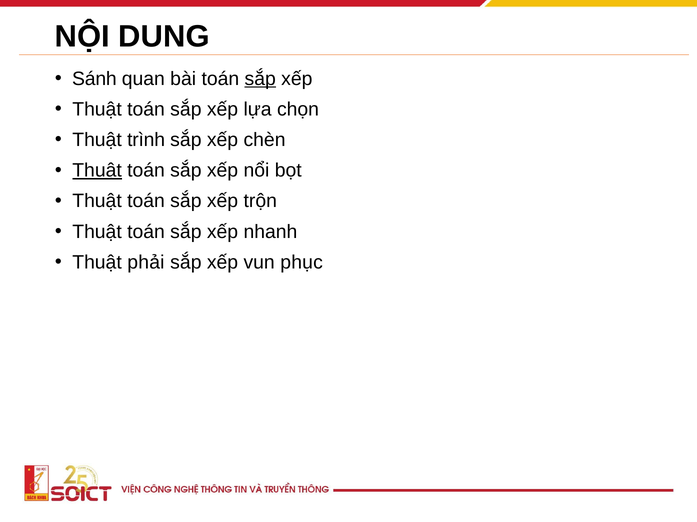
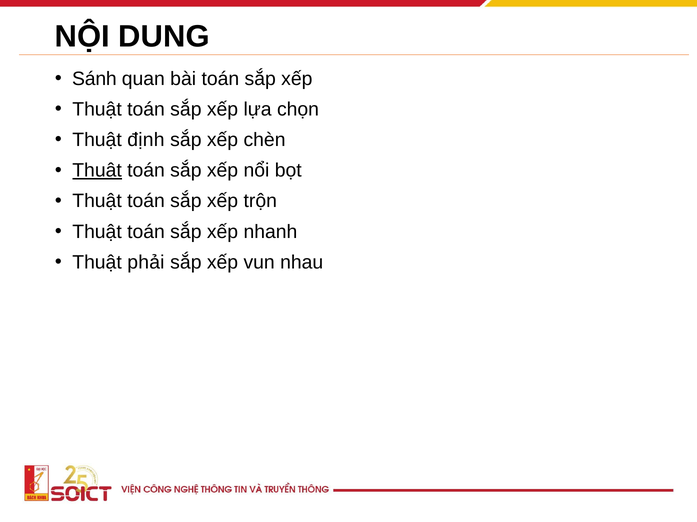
sắp underline: present -> none (260, 79)
trình: trình -> định (146, 140)
phục: phục -> nhau (302, 263)
